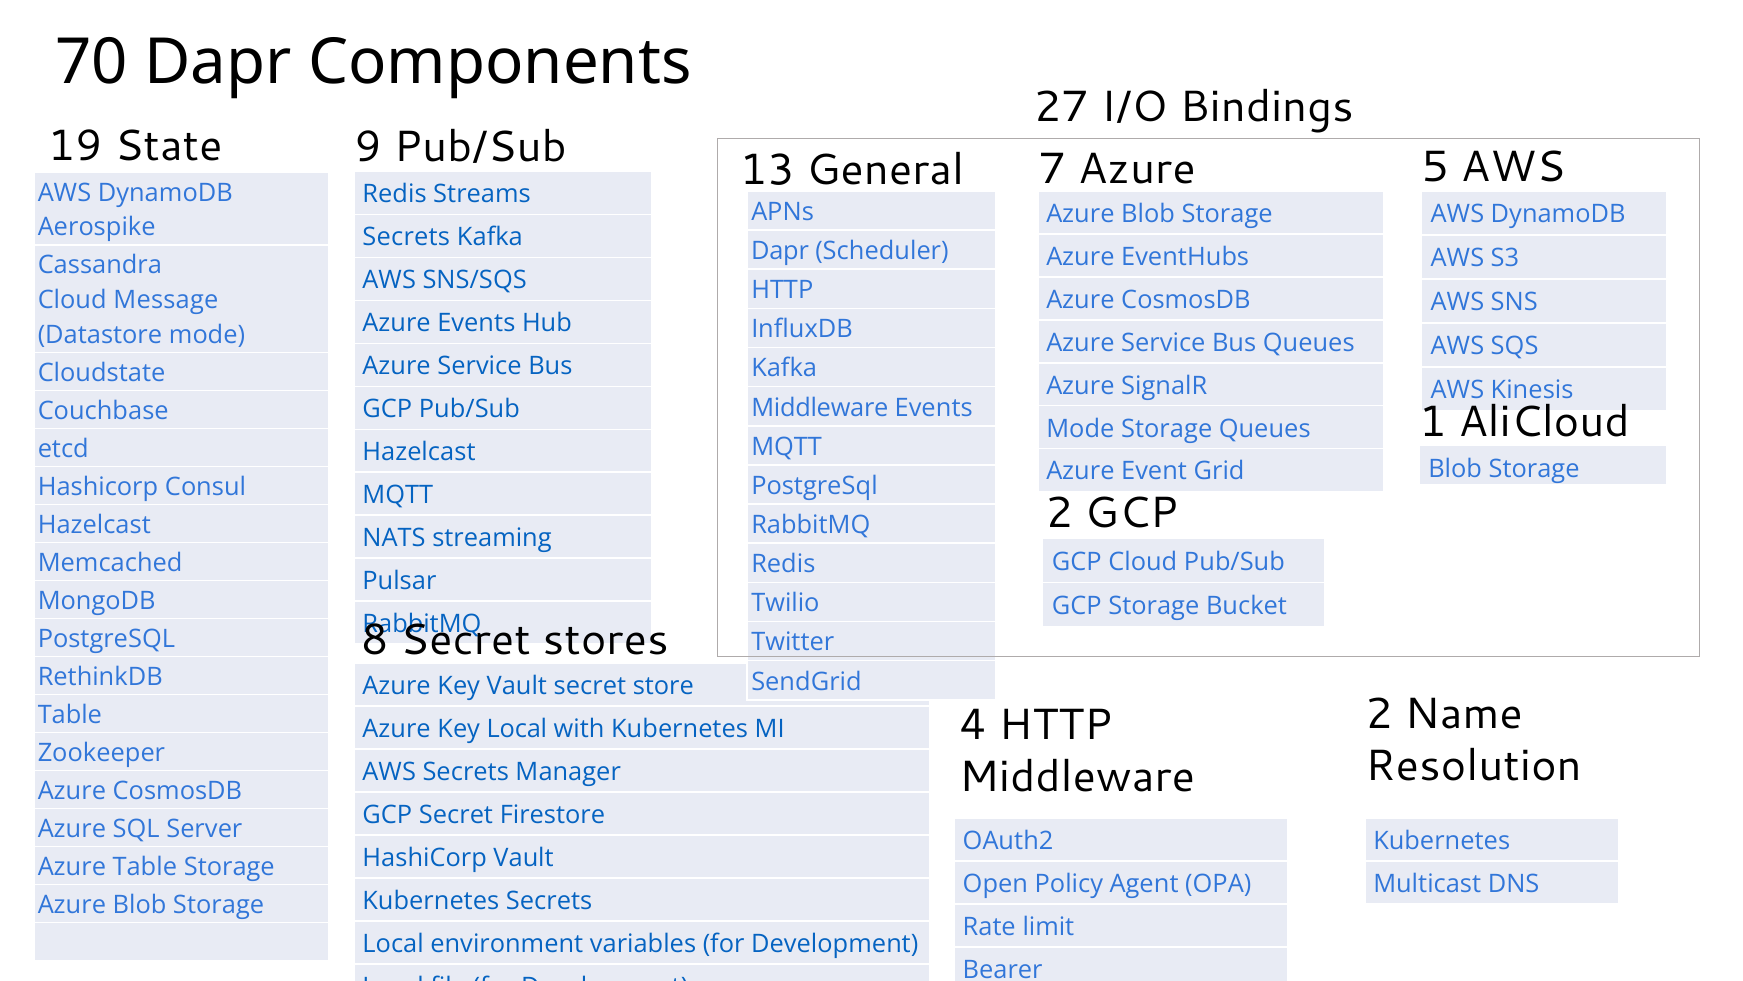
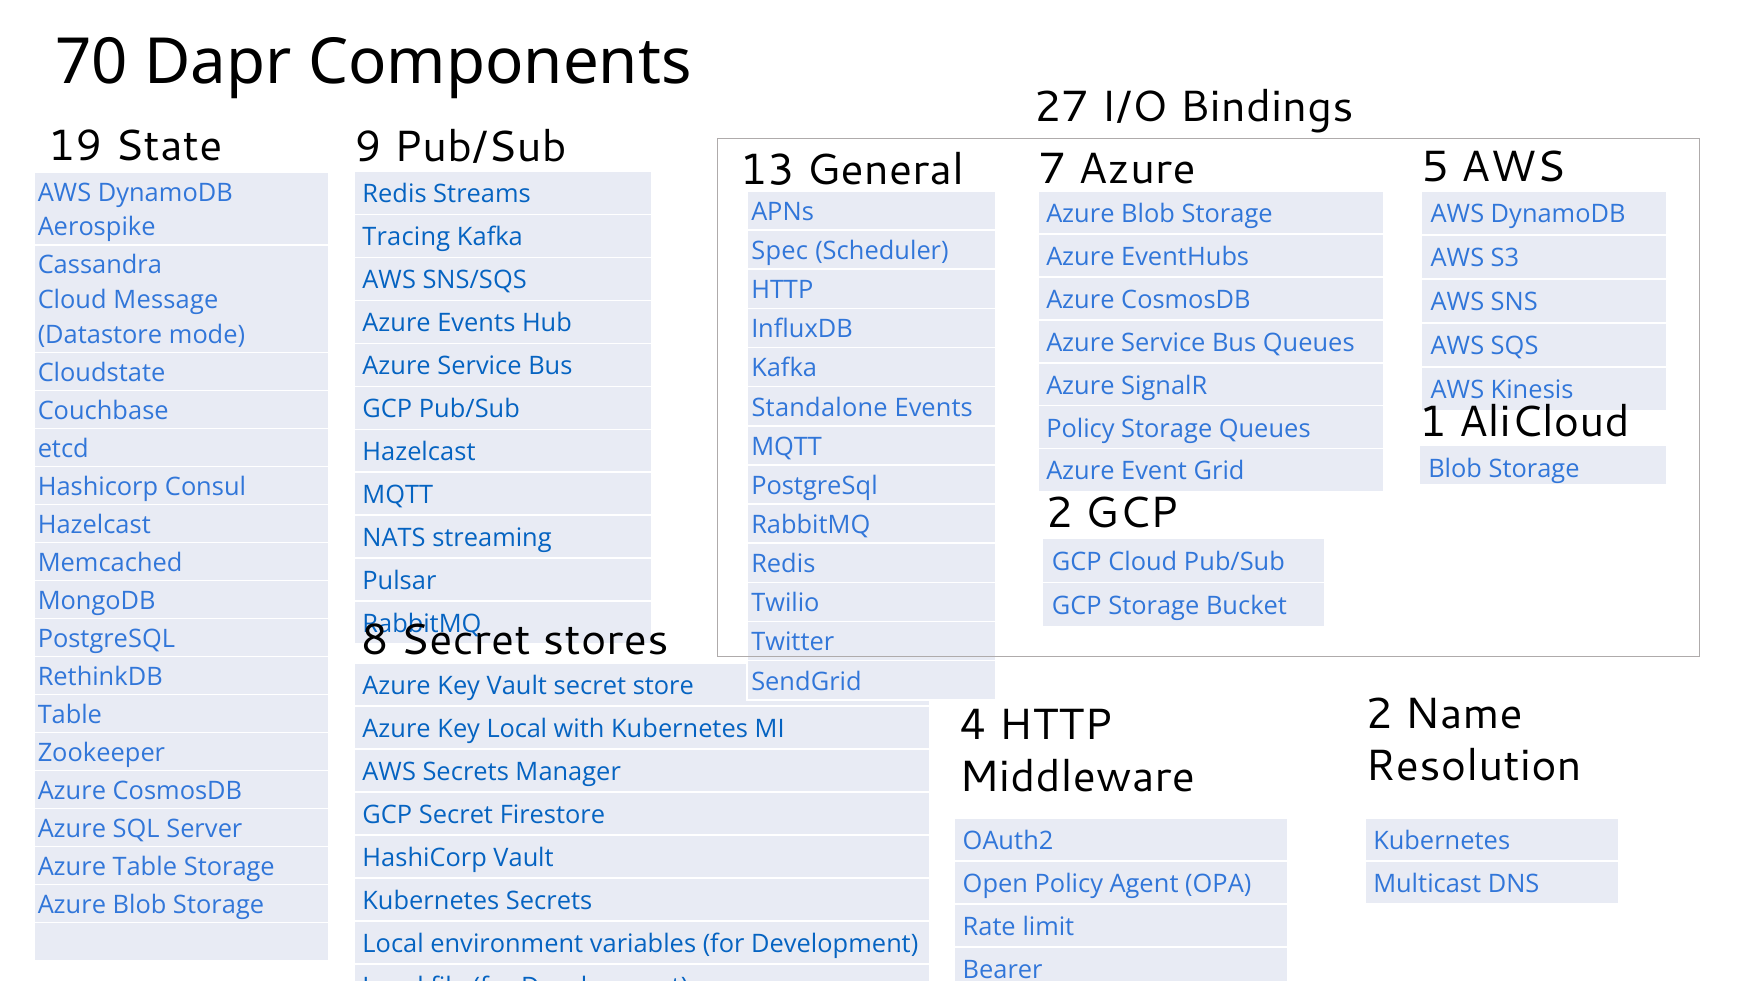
Secrets: Secrets -> Tracing (406, 237)
Dapr: Dapr -> Spec (780, 251)
Middleware: Middleware -> Standalone (820, 407)
Mode: Mode -> Policy (1080, 428)
